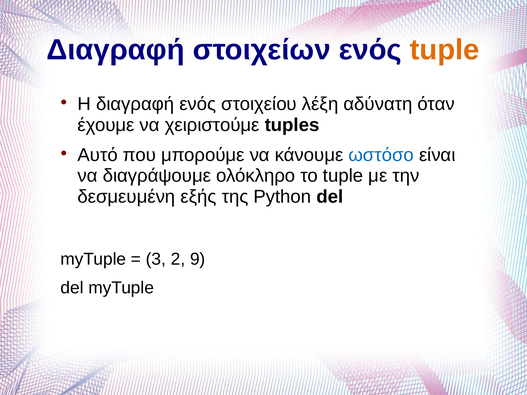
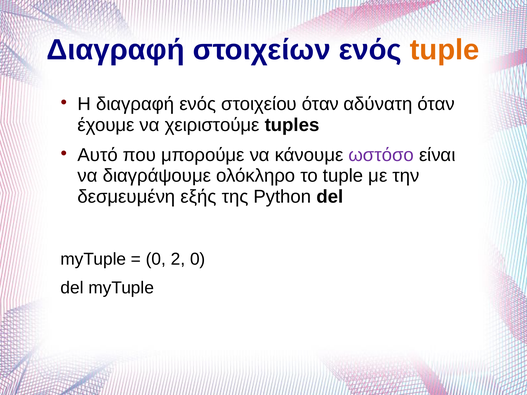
στοιχείου λέξη: λέξη -> όταν (320, 104)
ωστόσο colour: blue -> purple (381, 155)
3: 3 -> 0 (156, 259)
2 9: 9 -> 0 (198, 259)
